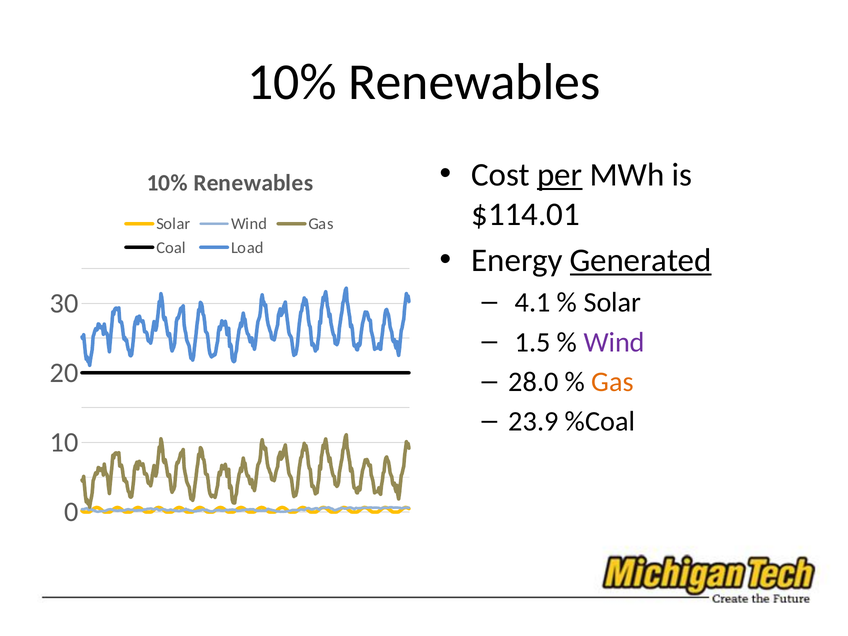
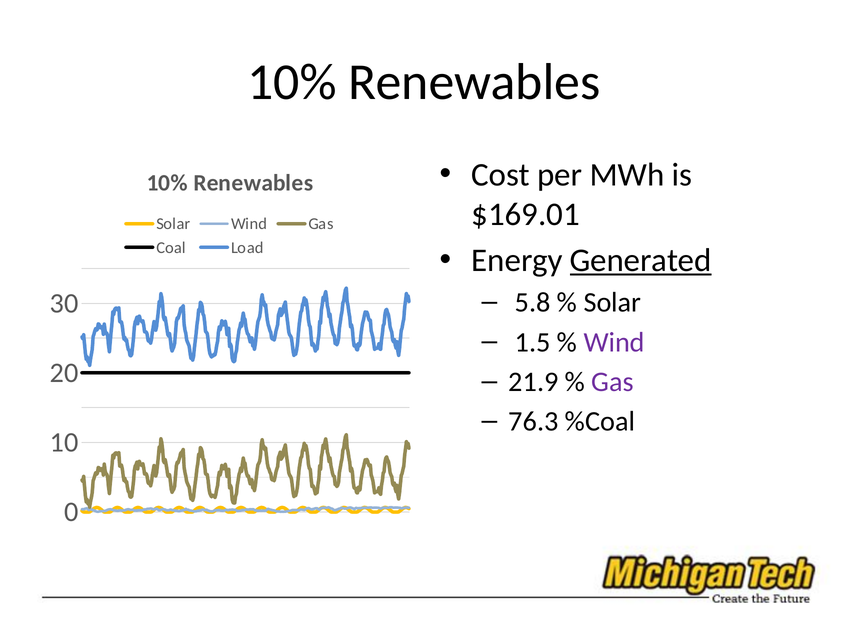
per underline: present -> none (560, 175)
$114.01: $114.01 -> $169.01 (526, 214)
4.1: 4.1 -> 5.8 (533, 303)
28.0: 28.0 -> 21.9 (533, 382)
Gas colour: orange -> purple (613, 382)
23.9: 23.9 -> 76.3 (533, 421)
